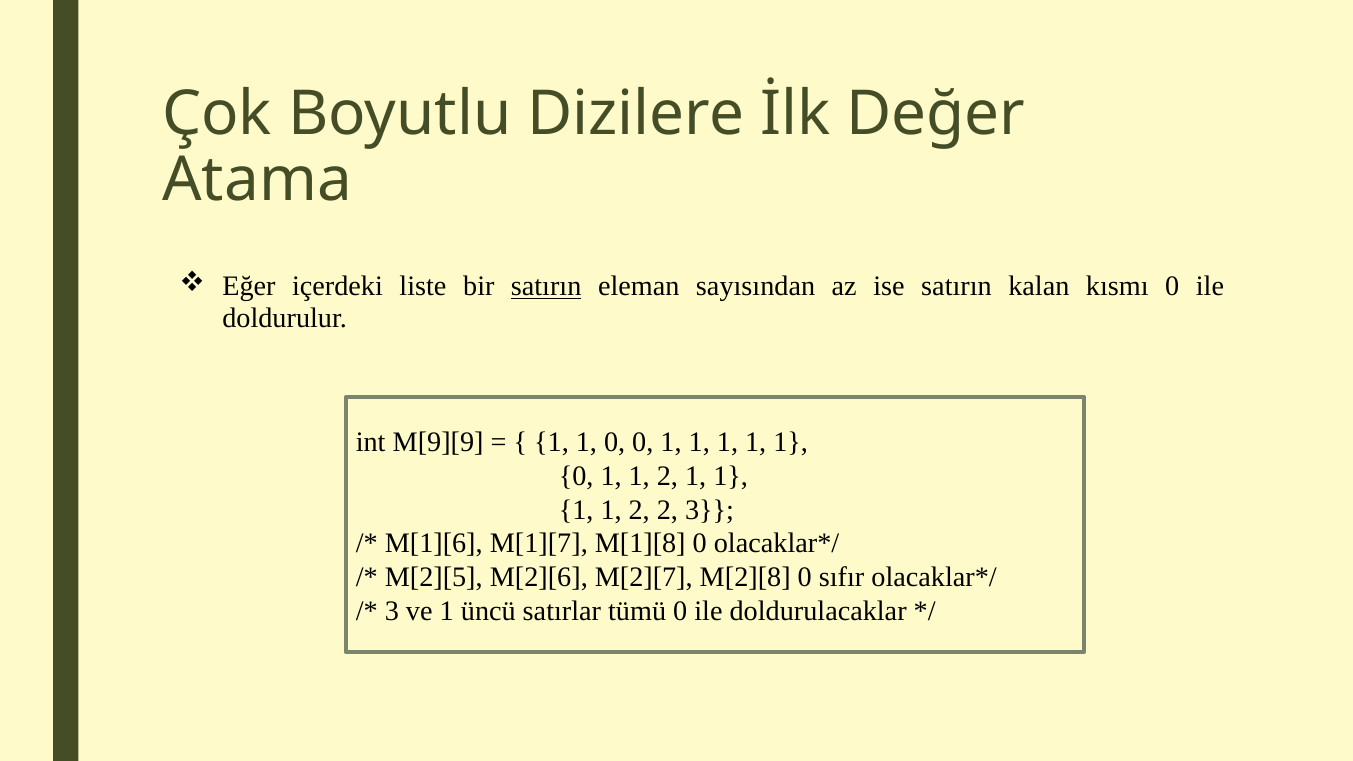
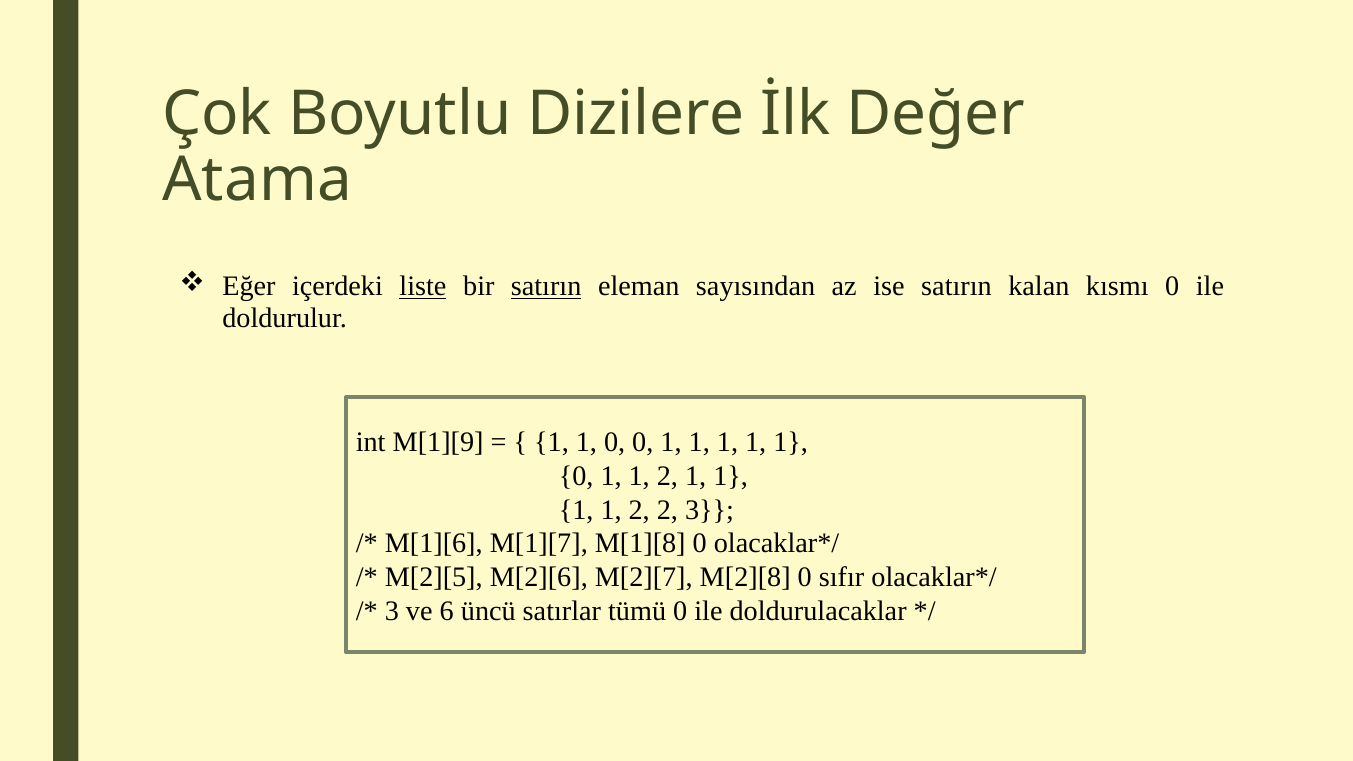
liste underline: none -> present (423, 286)
M[9][9: M[9][9 -> M[1][9 (438, 442)
ve 1: 1 -> 6 (447, 611)
